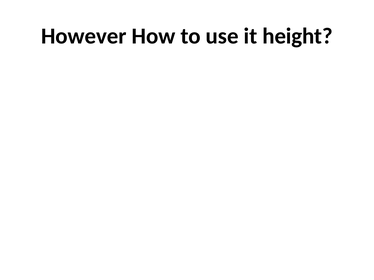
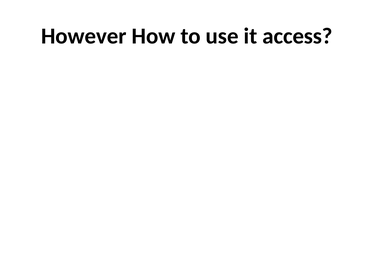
height: height -> access (297, 36)
